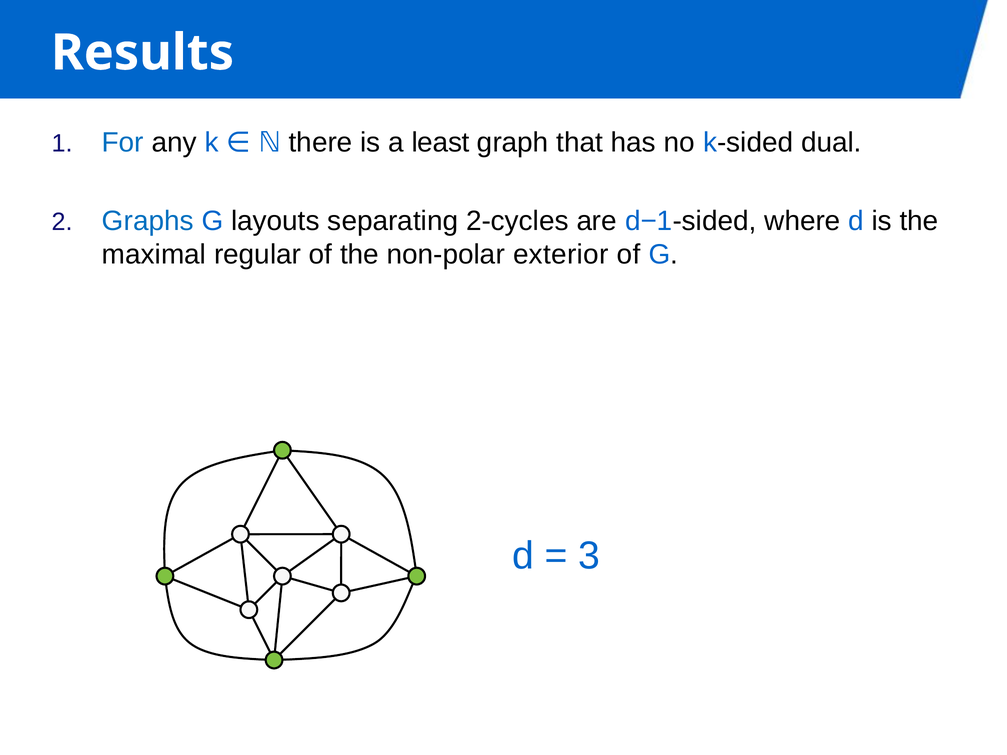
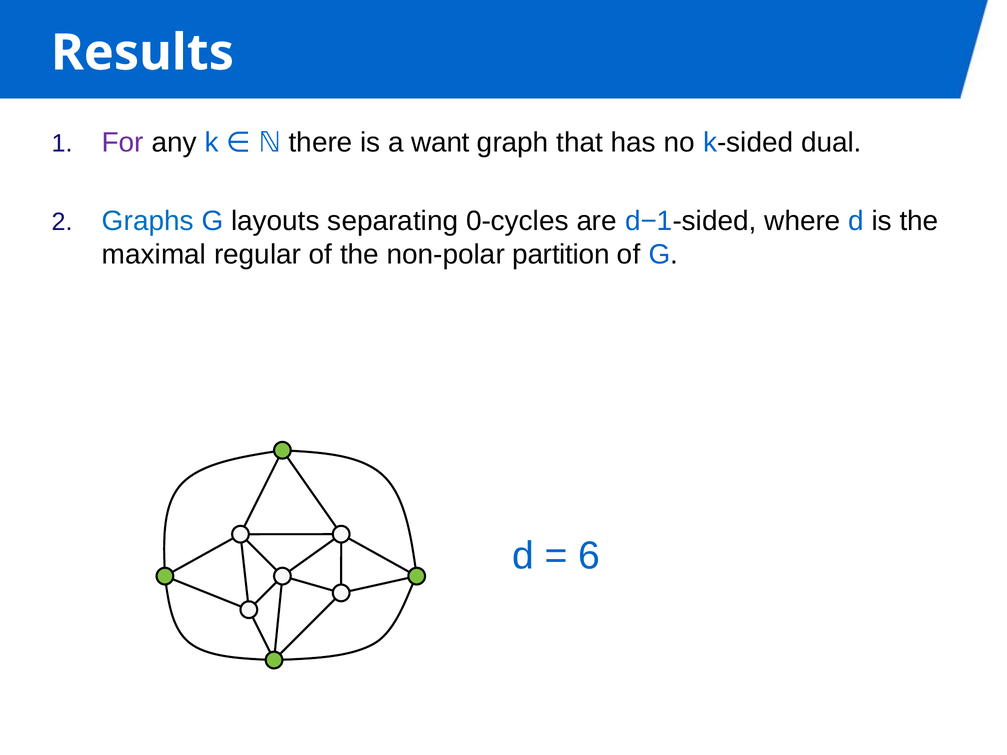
For colour: blue -> purple (123, 143)
least: least -> want (440, 143)
2-cycles: 2-cycles -> 0-cycles (517, 221)
exterior: exterior -> partition (561, 255)
3: 3 -> 6 (589, 556)
